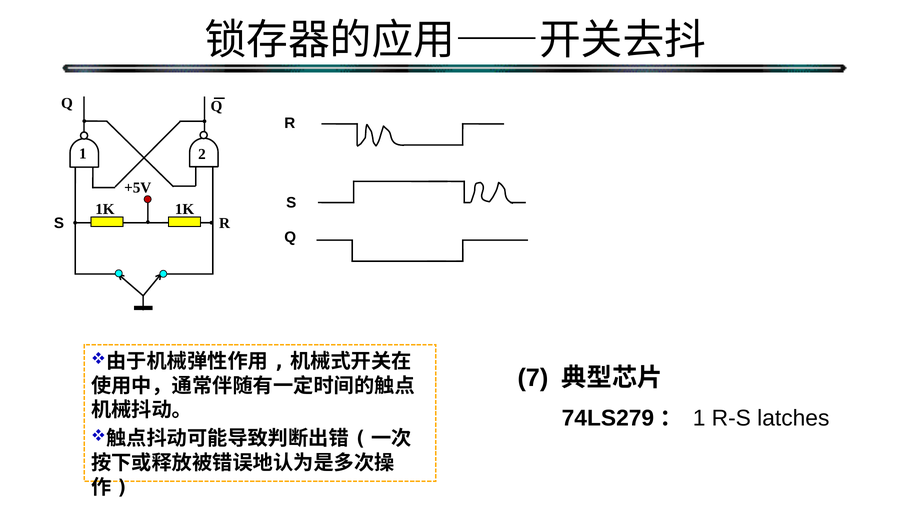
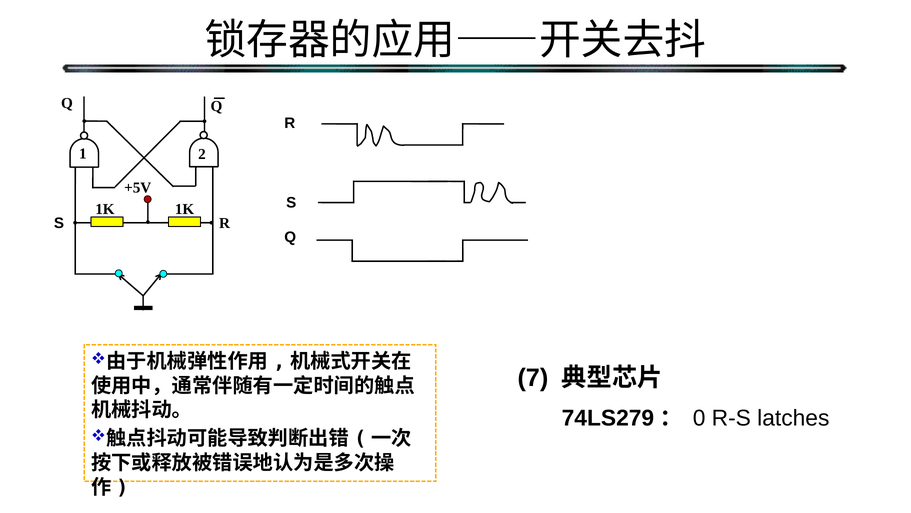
74LS279： 1: 1 -> 0 (699, 418)
